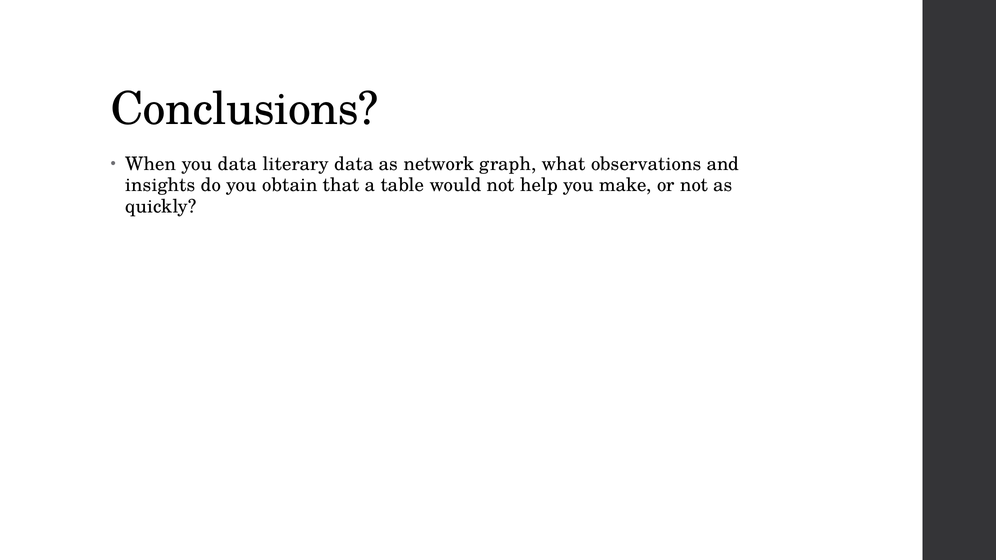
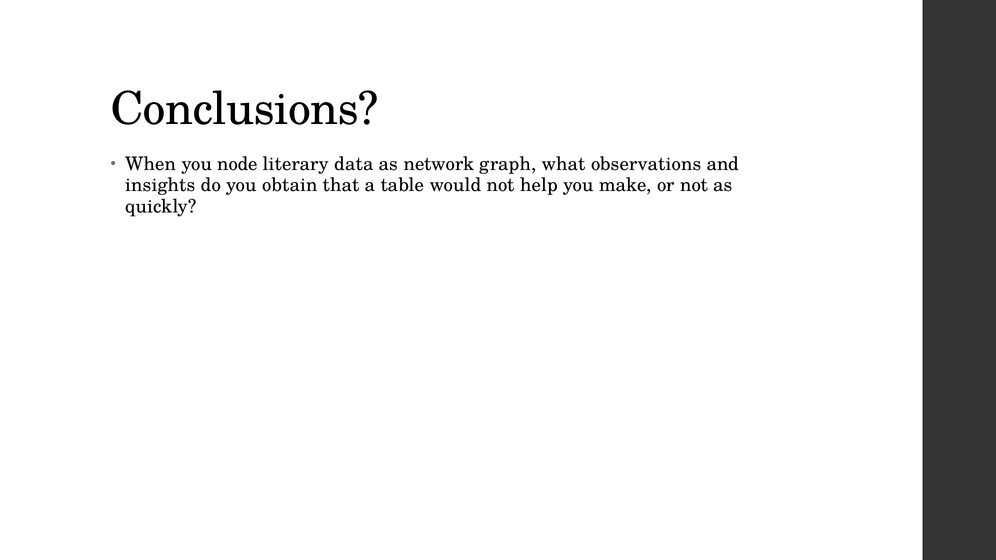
you data: data -> node (238, 164)
